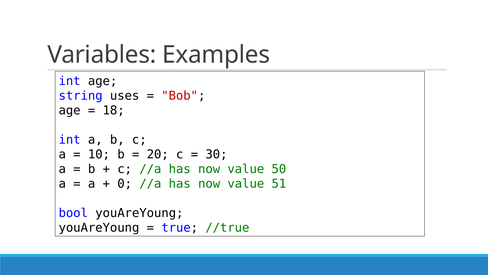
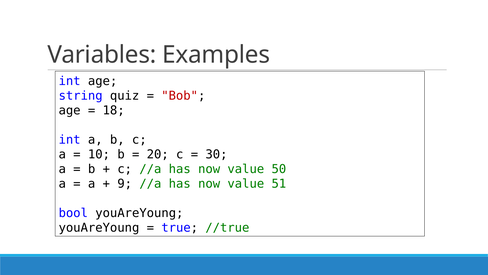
uses: uses -> quiz (125, 96)
0: 0 -> 9 (125, 184)
